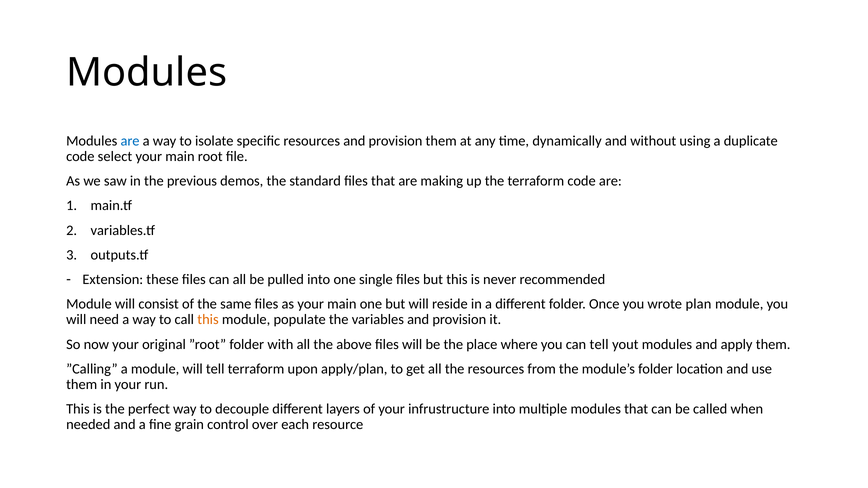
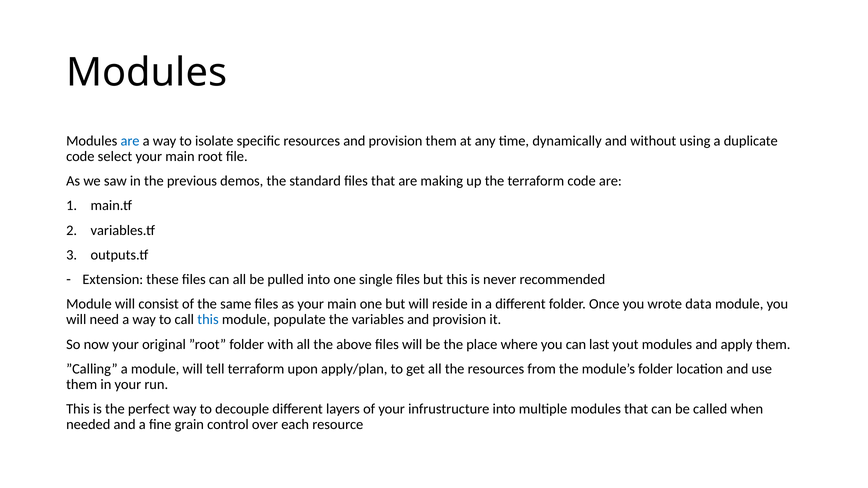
plan: plan -> data (699, 304)
this colour: orange -> blue (208, 320)
can tell: tell -> last (599, 345)
